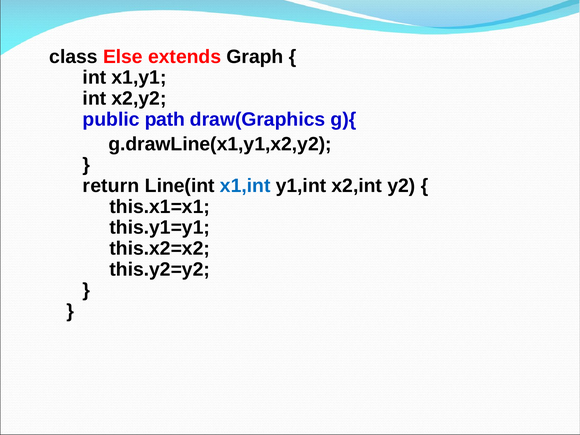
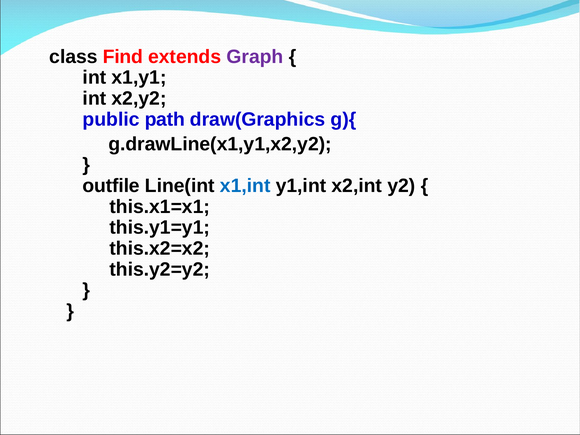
Else: Else -> Find (123, 57)
Graph colour: black -> purple (255, 57)
return: return -> outfile (111, 186)
